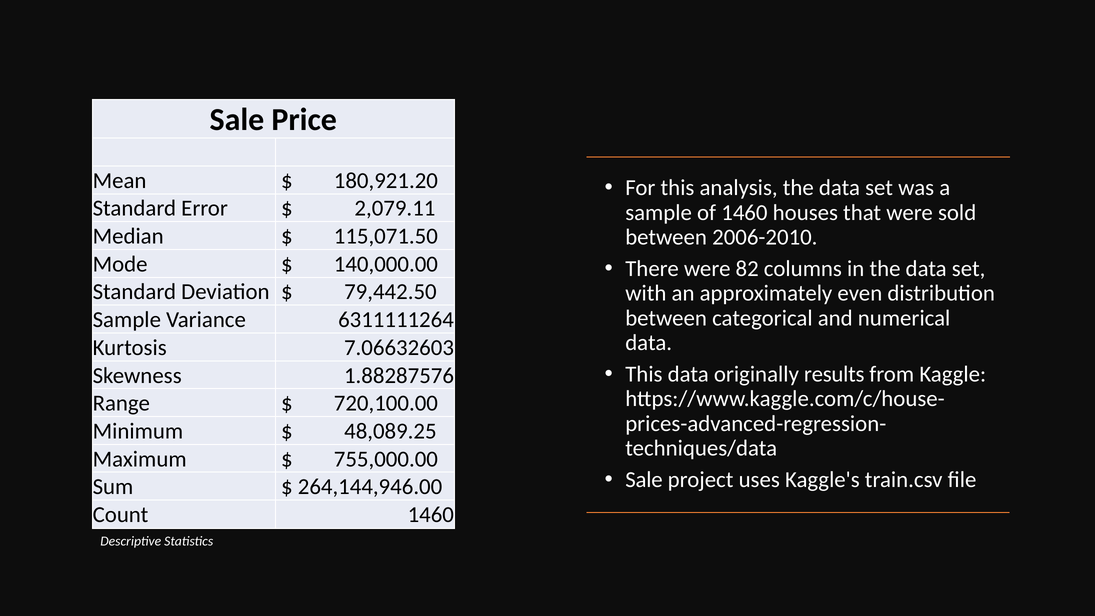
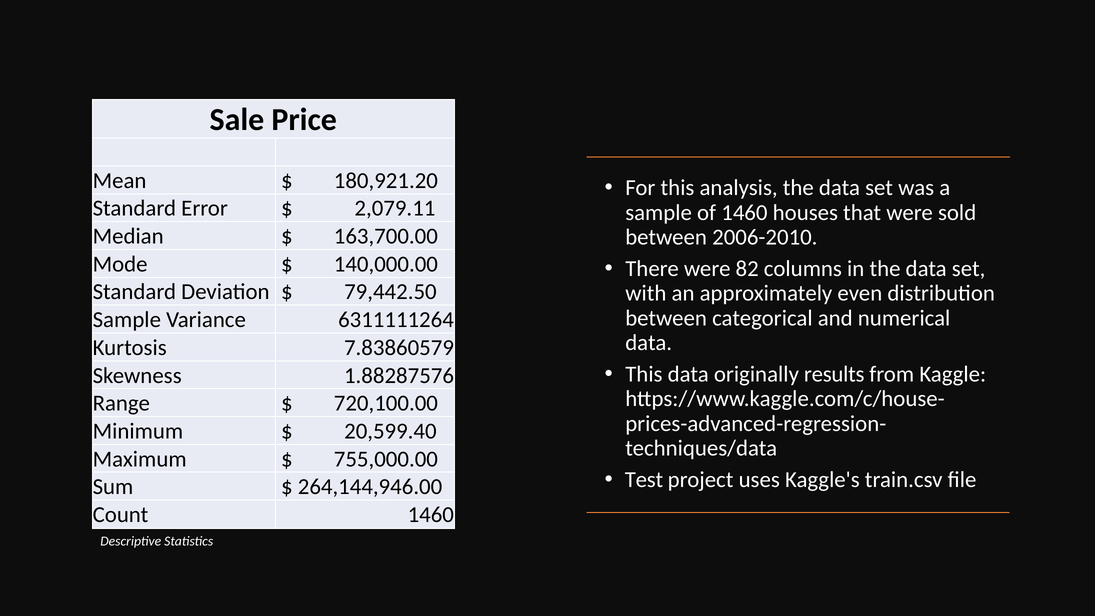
115,071.50: 115,071.50 -> 163,700.00 (386, 236)
7.06632603: 7.06632603 -> 7.83860579 (399, 348)
48,089.25: 48,089.25 -> 20,599.40 (390, 431)
Sale: Sale -> Test (644, 480)
